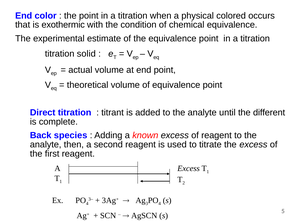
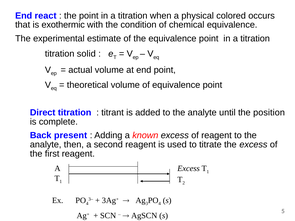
color: color -> react (46, 16)
different: different -> position (269, 113)
species: species -> present (71, 136)
